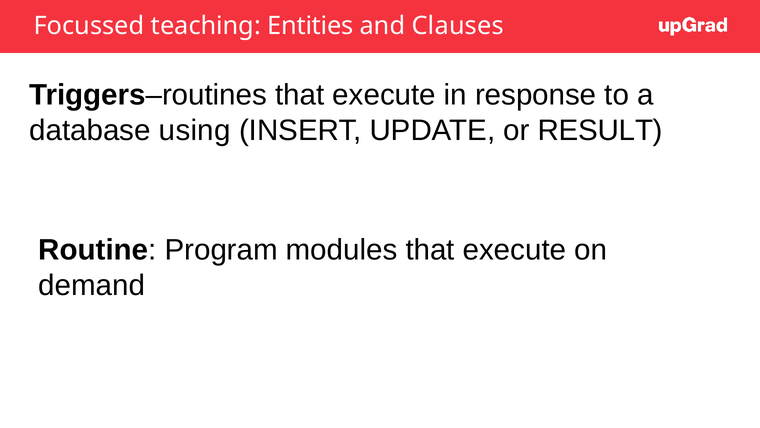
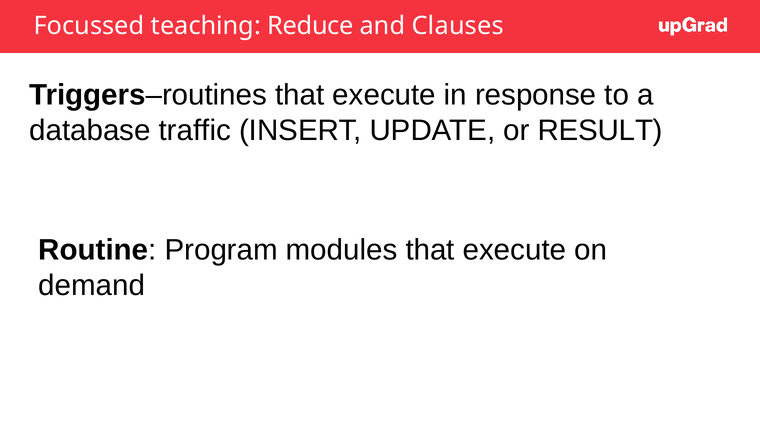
Entities: Entities -> Reduce (310, 26)
using: using -> traffic (195, 131)
